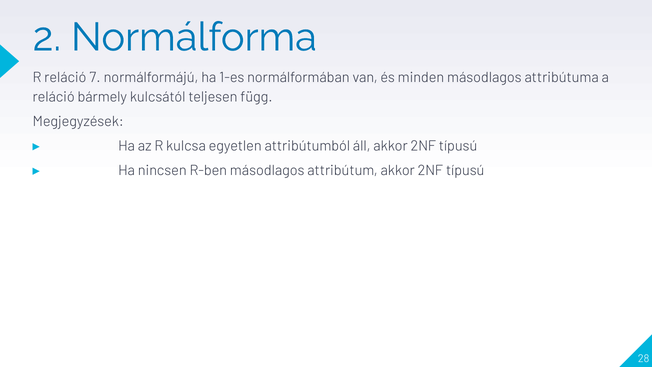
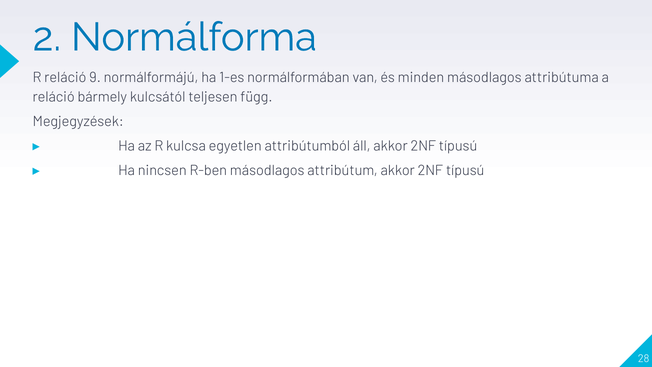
7: 7 -> 9 (95, 78)
